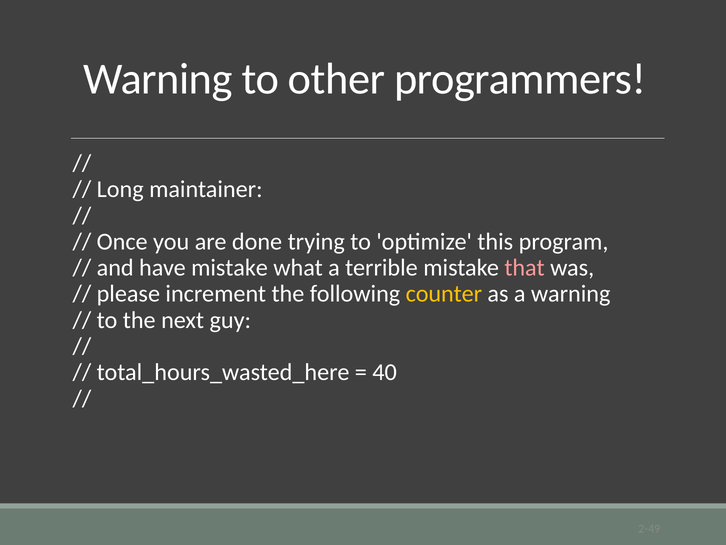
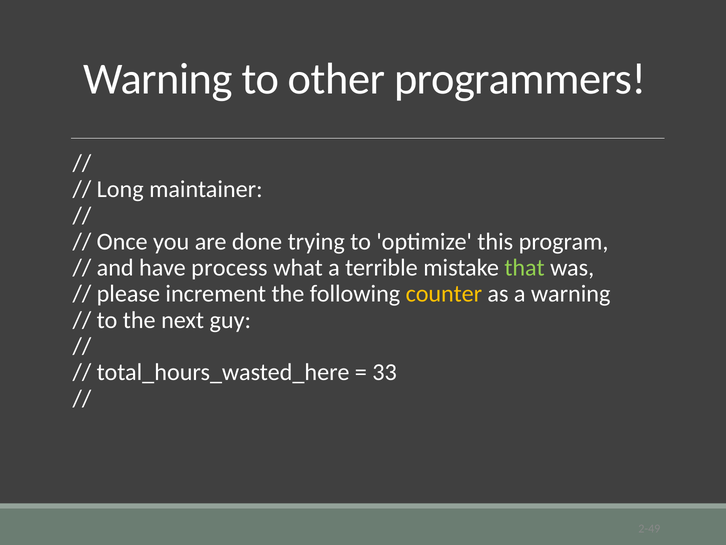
have mistake: mistake -> process (229, 268)
that colour: pink -> light green (525, 268)
40: 40 -> 33 (385, 372)
